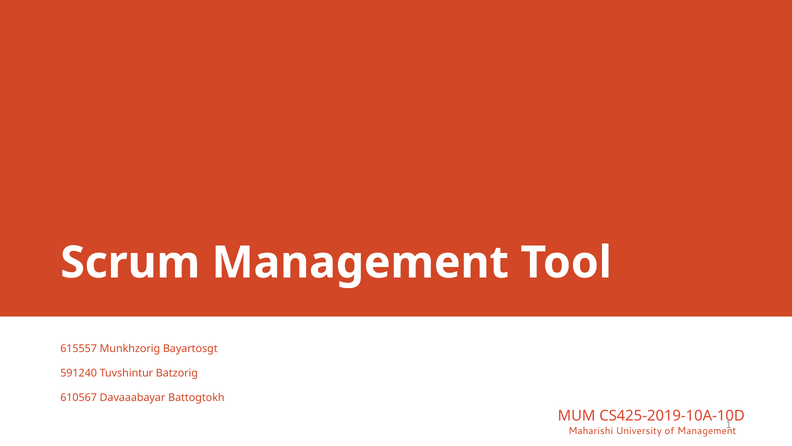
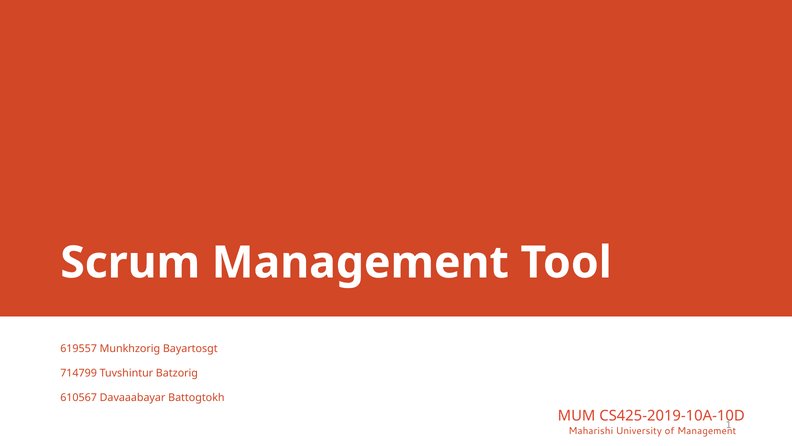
615557: 615557 -> 619557 (79, 349)
591240: 591240 -> 714799 (79, 373)
